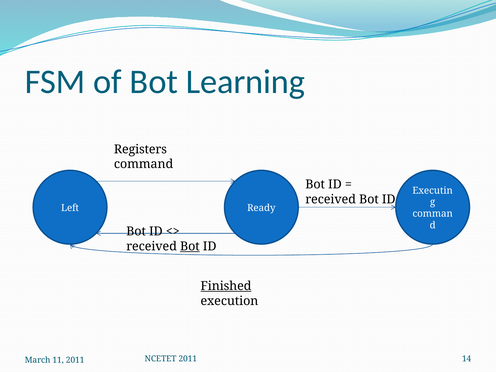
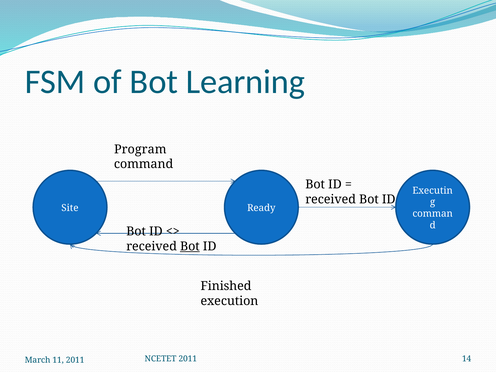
Registers: Registers -> Program (140, 149)
Left: Left -> Site (70, 208)
Finished underline: present -> none (226, 286)
